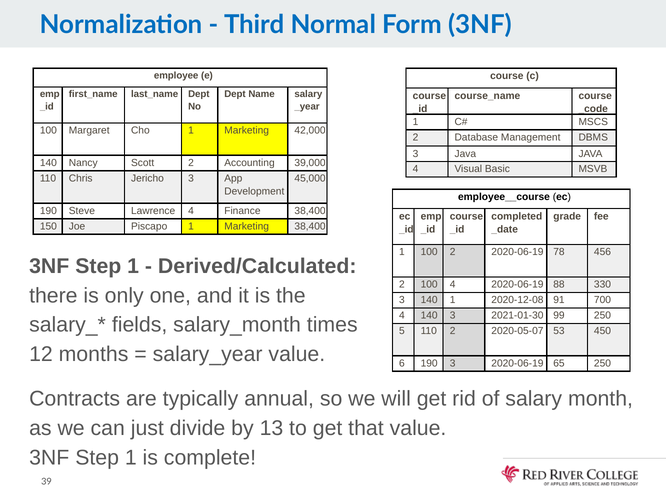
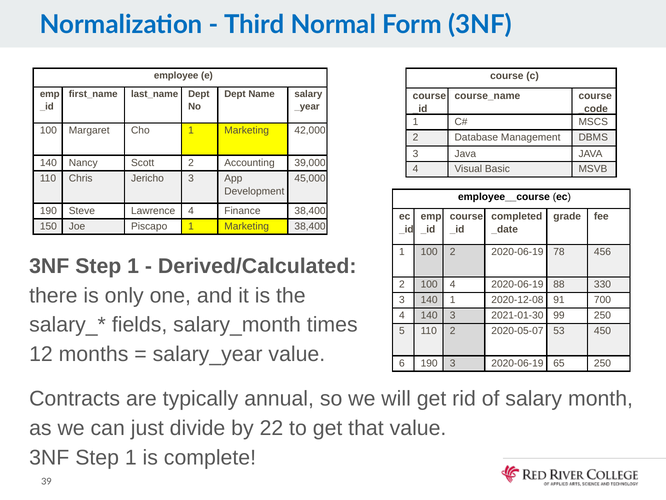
13: 13 -> 22 (271, 428)
